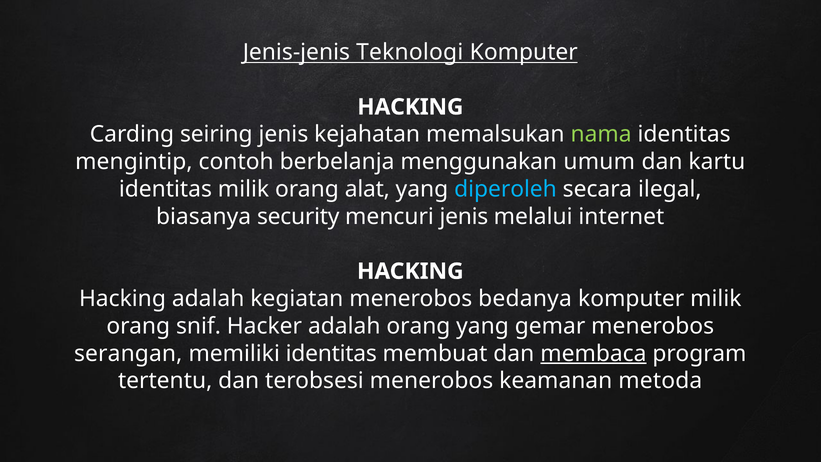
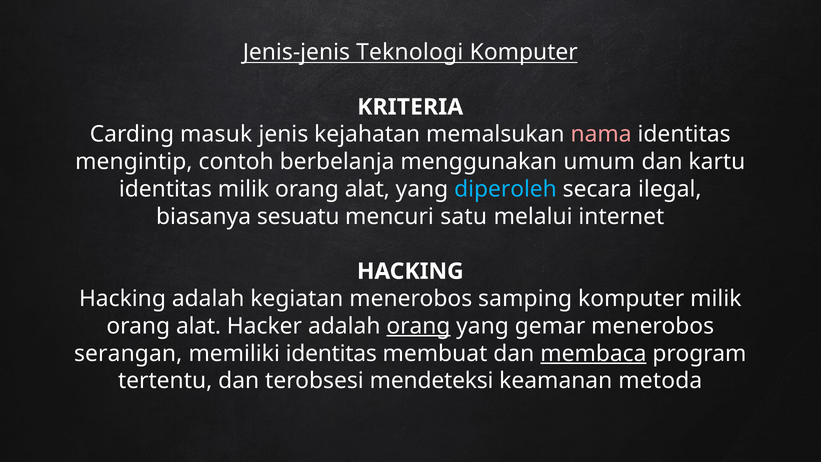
HACKING: HACKING -> KRITERIA (410, 107)
seiring: seiring -> masuk (216, 134)
nama colour: light green -> pink (601, 134)
security: security -> sesuatu (298, 216)
mencuri jenis: jenis -> satu (464, 216)
bedanya: bedanya -> samping (525, 299)
snif: snif -> alat (199, 326)
orang underline: none -> present (418, 326)
terobsesi menerobos: menerobos -> mendeteksi (432, 381)
